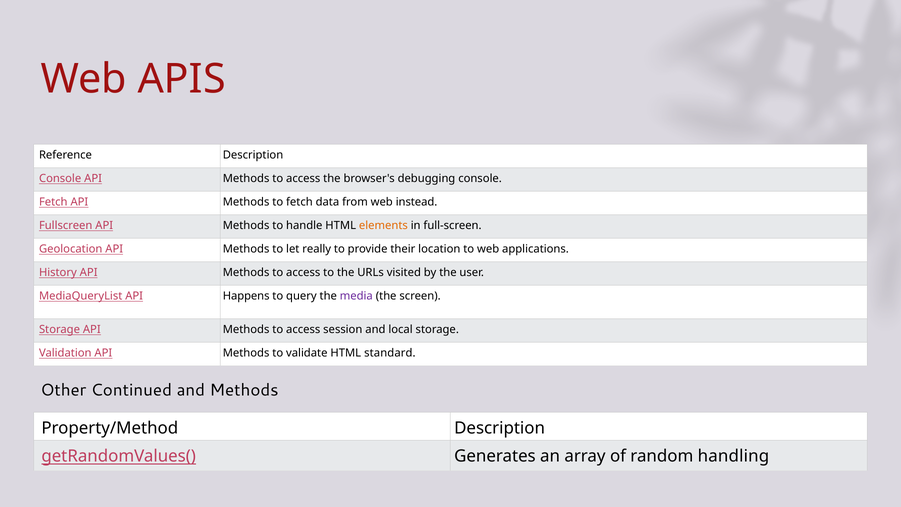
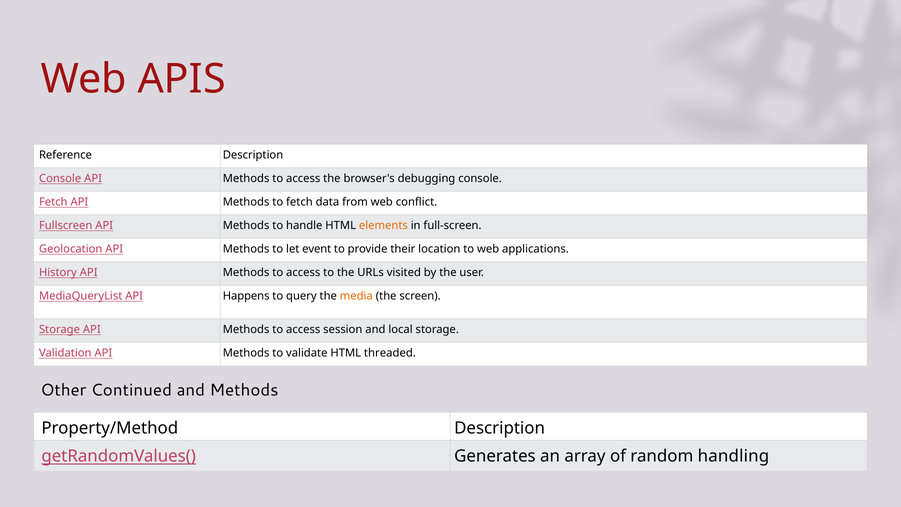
instead: instead -> conflict (416, 202)
really: really -> event (317, 249)
media colour: purple -> orange (356, 296)
standard: standard -> threaded (390, 353)
